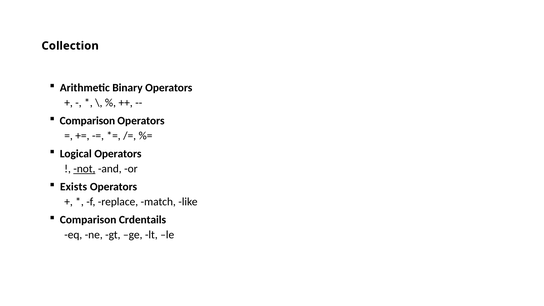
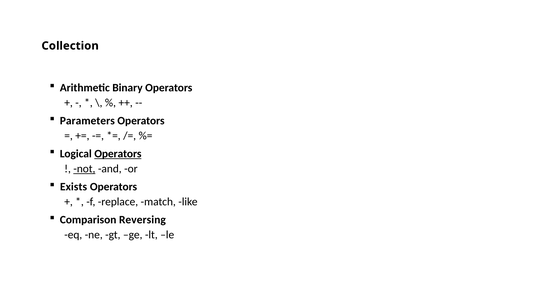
Comparison: Comparison -> Parameters (87, 121)
Operators underline: none -> present (118, 154)
Crdentails: Crdentails -> Reversing (142, 220)
